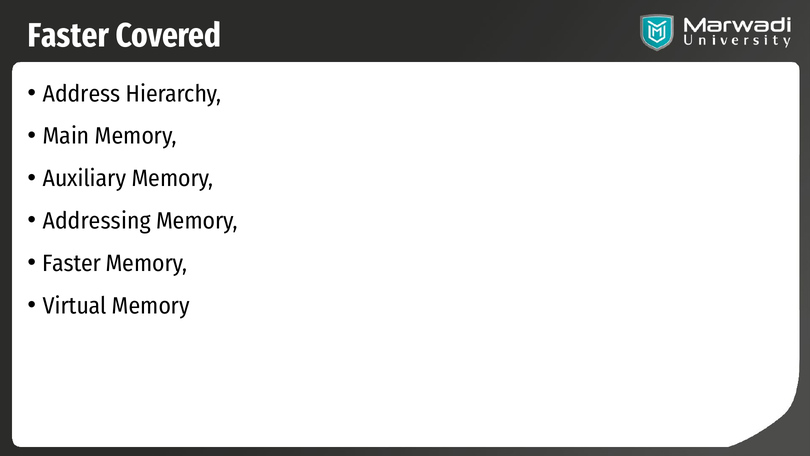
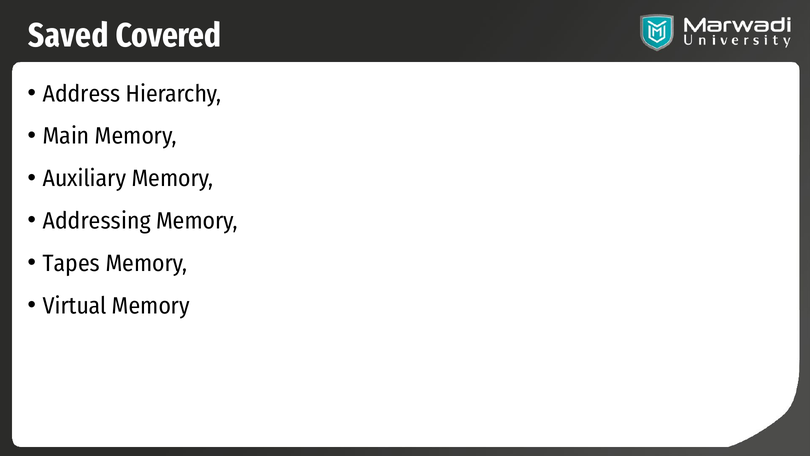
Faster: Faster -> Saved (68, 35)
Faster: Faster -> Tapes (71, 263)
